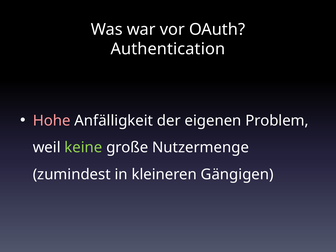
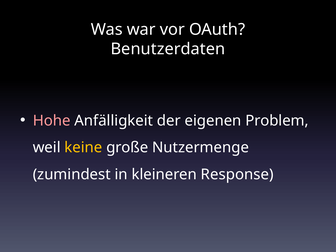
Authentication: Authentication -> Benutzerdaten (168, 49)
keine colour: light green -> yellow (83, 147)
Gängigen: Gängigen -> Response (237, 174)
